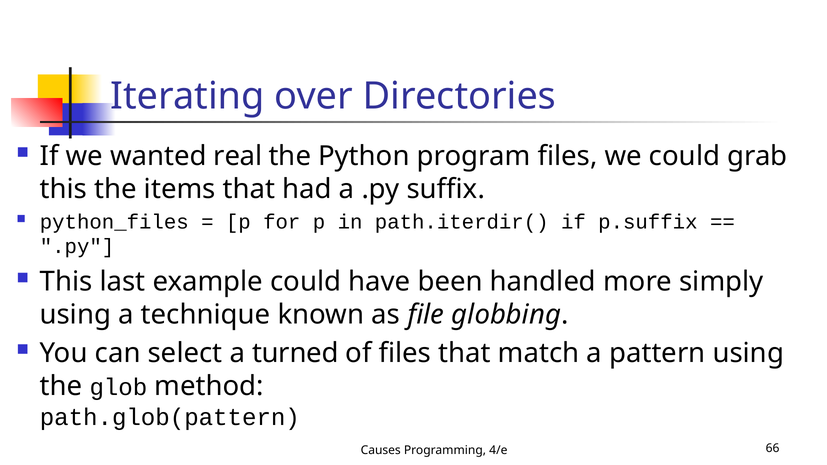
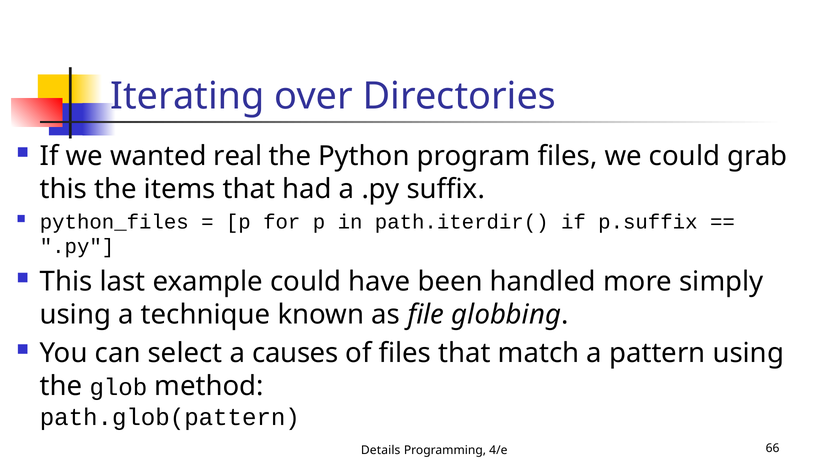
turned: turned -> causes (295, 353)
Causes: Causes -> Details (381, 450)
